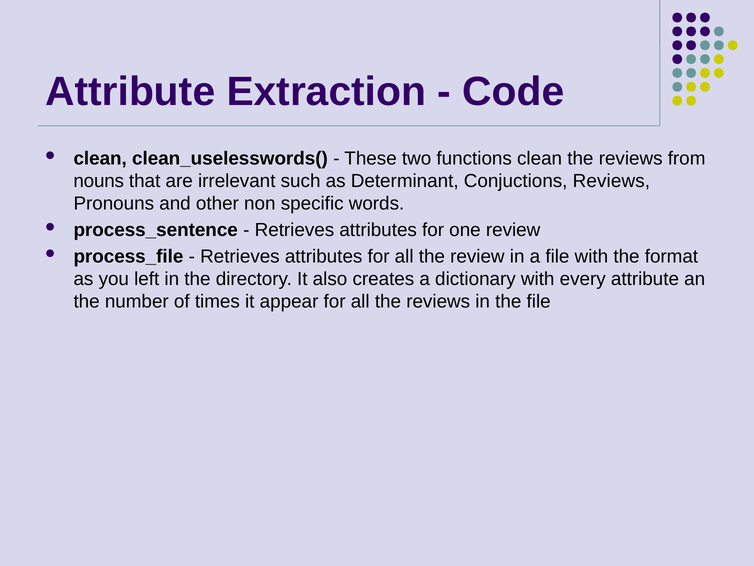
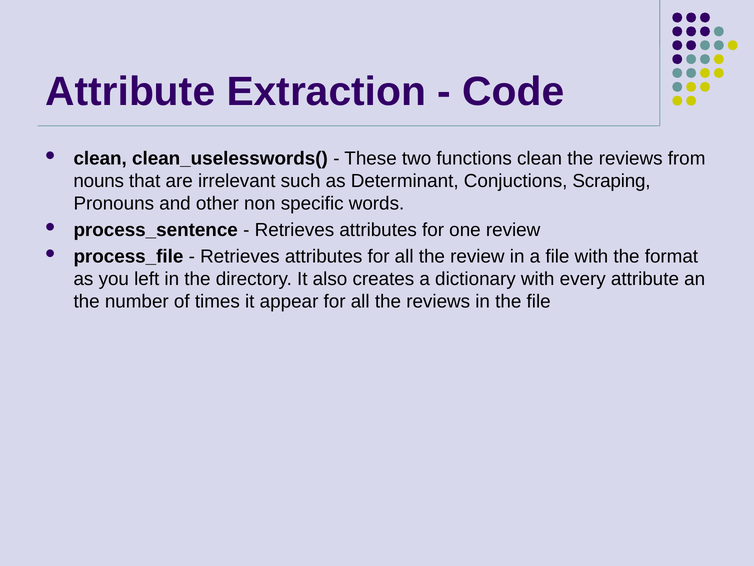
Conjuctions Reviews: Reviews -> Scraping (612, 181)
